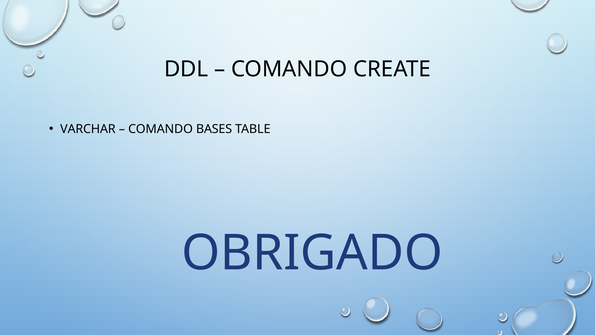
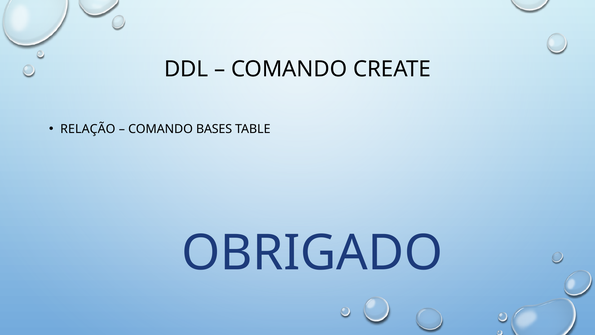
VARCHAR: VARCHAR -> RELAÇÃO (88, 129)
